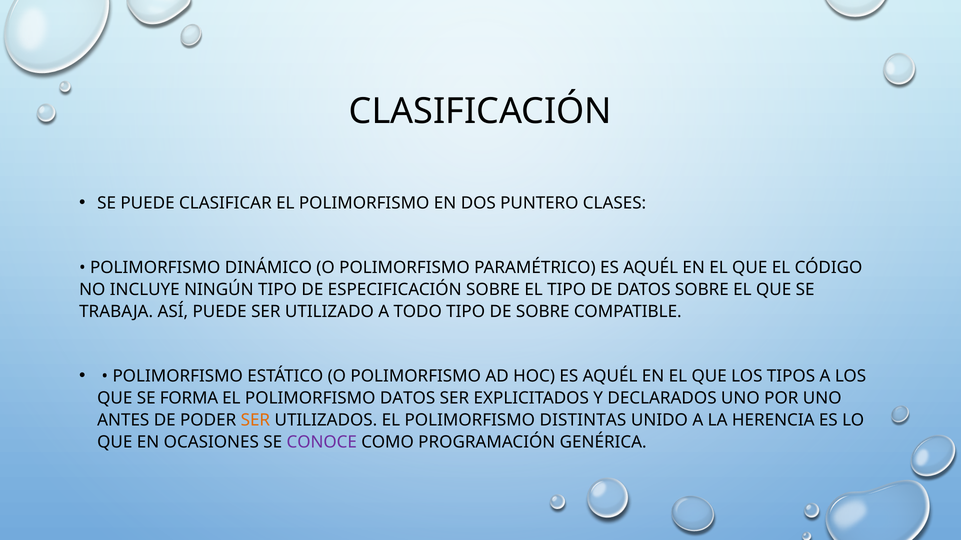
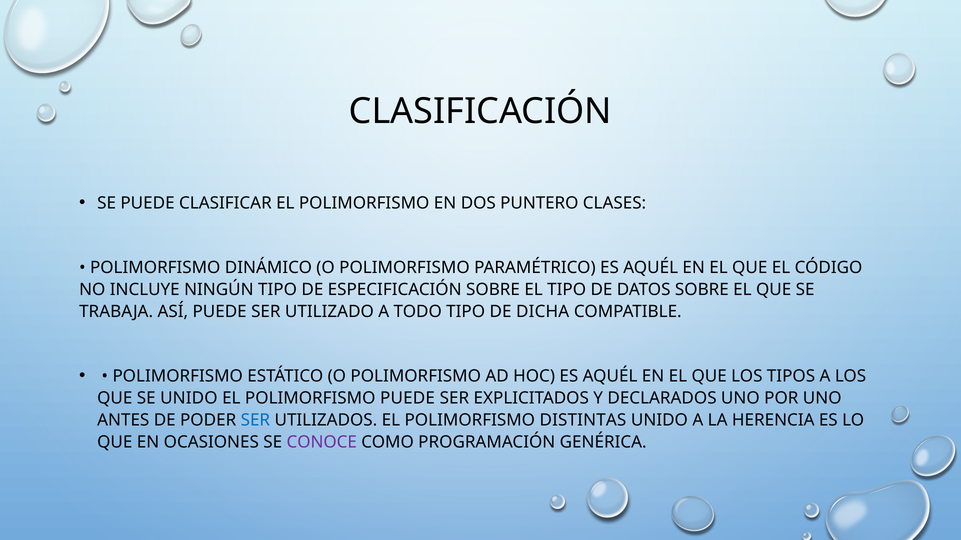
DE SOBRE: SOBRE -> DICHA (543, 312)
SE FORMA: FORMA -> UNIDO (189, 398)
POLIMORFISMO DATOS: DATOS -> PUEDE (407, 398)
SER colour: orange -> blue (255, 420)
